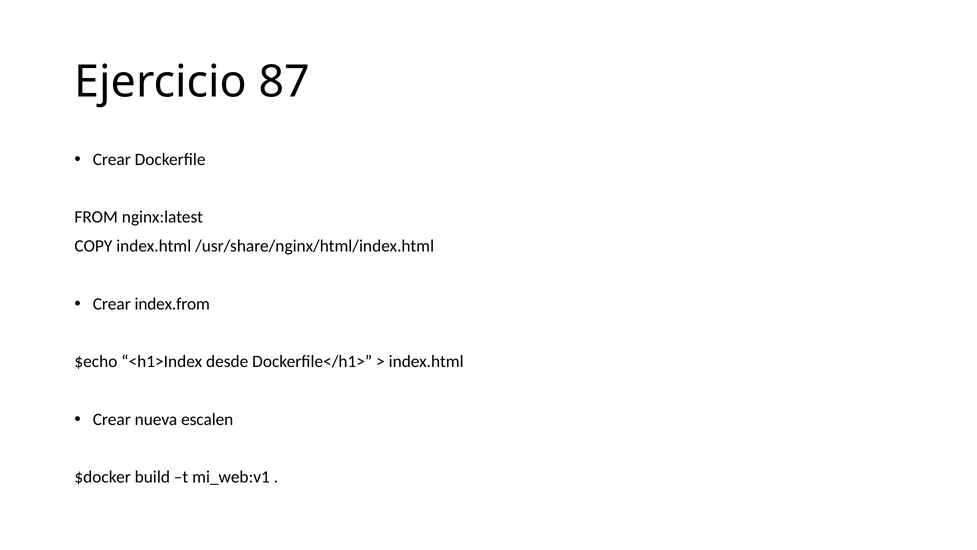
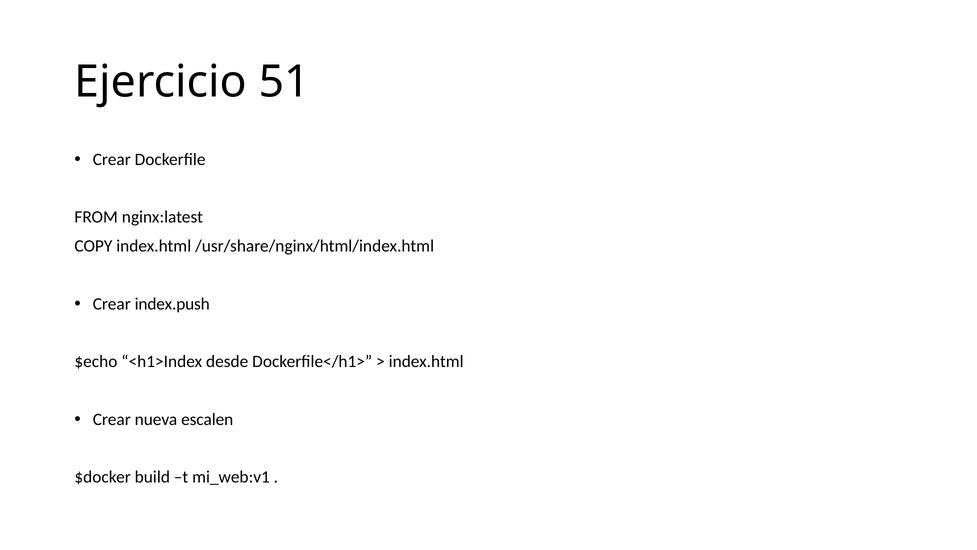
87: 87 -> 51 (284, 82)
index.from: index.from -> index.push (172, 304)
